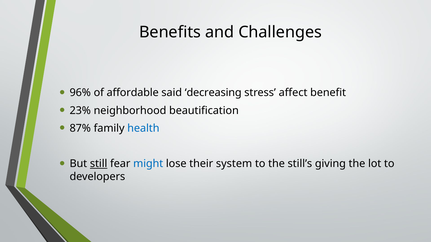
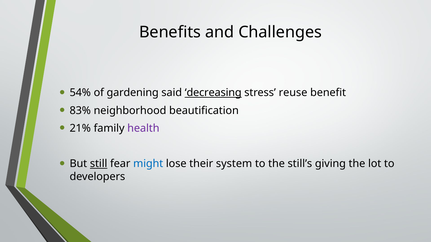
96%: 96% -> 54% (80, 93)
affordable: affordable -> gardening (133, 93)
decreasing underline: none -> present (213, 93)
affect: affect -> reuse (293, 93)
23%: 23% -> 83% (80, 111)
87%: 87% -> 21% (80, 129)
health colour: blue -> purple (143, 129)
